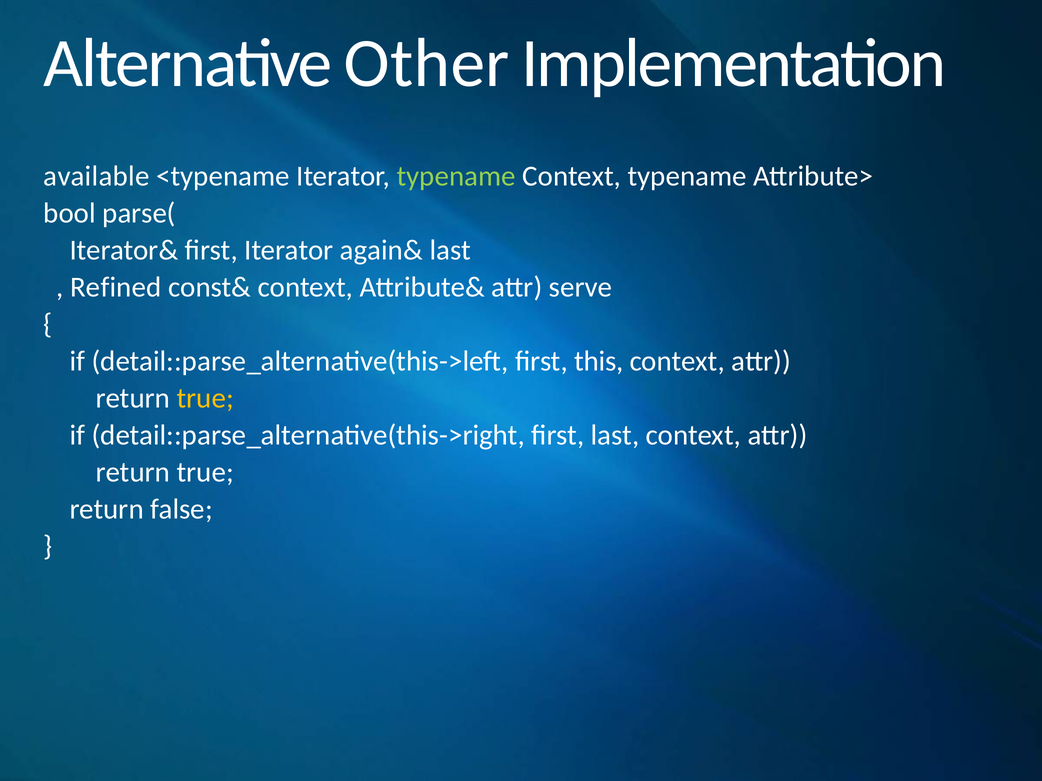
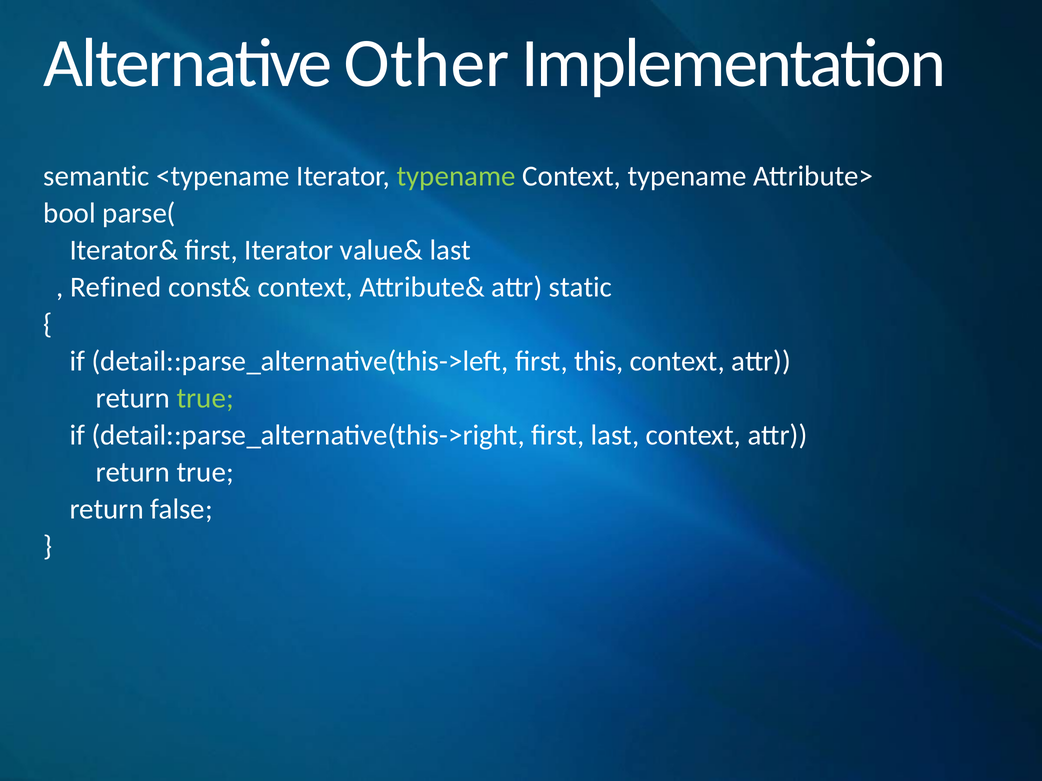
available: available -> semantic (97, 176)
again&: again& -> value& (381, 250)
serve: serve -> static (580, 287)
true colour: yellow -> light green (205, 399)
